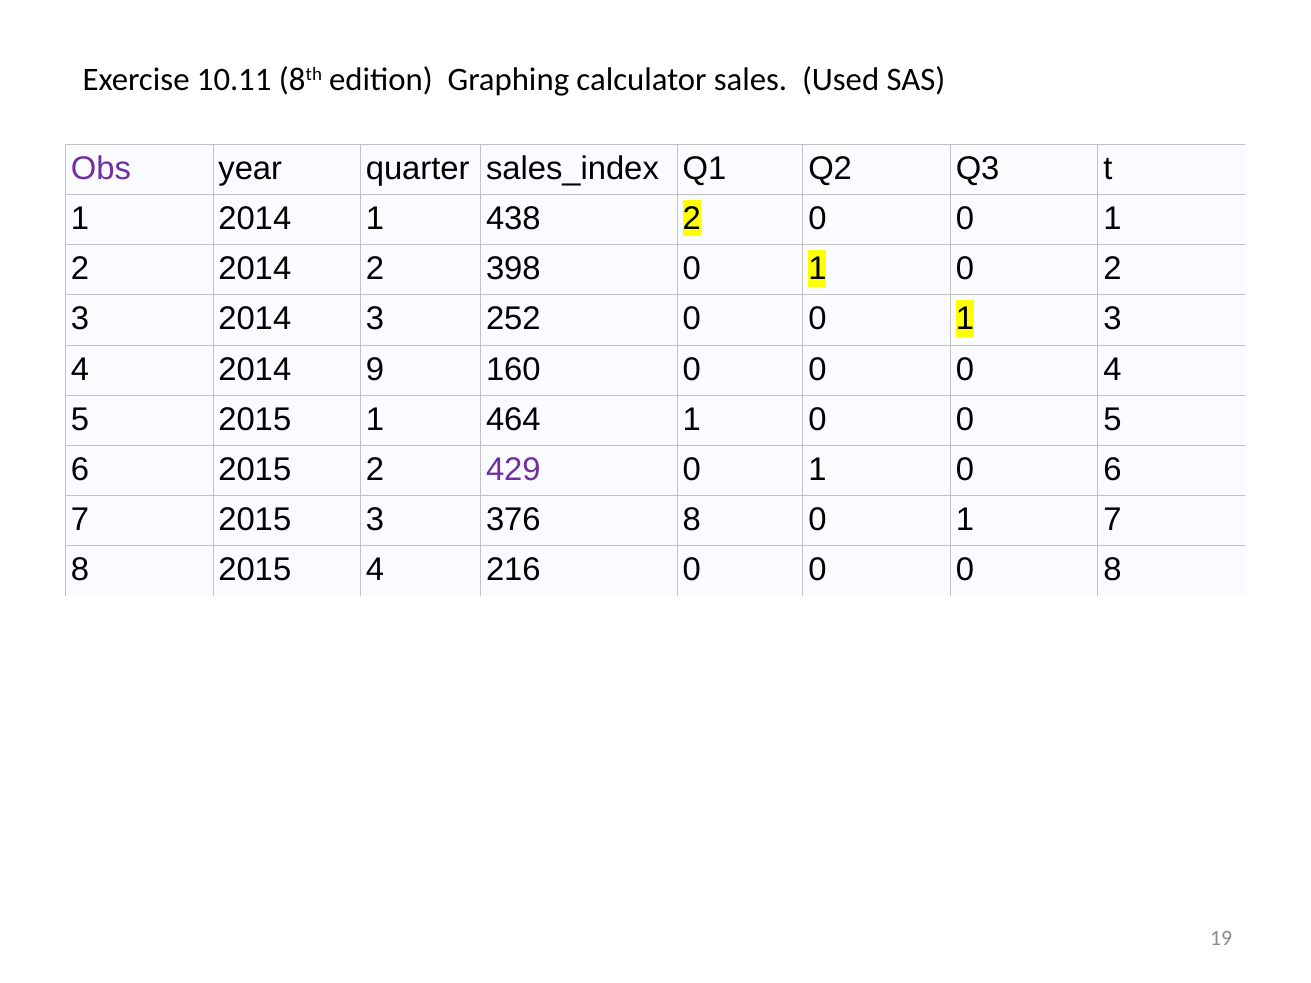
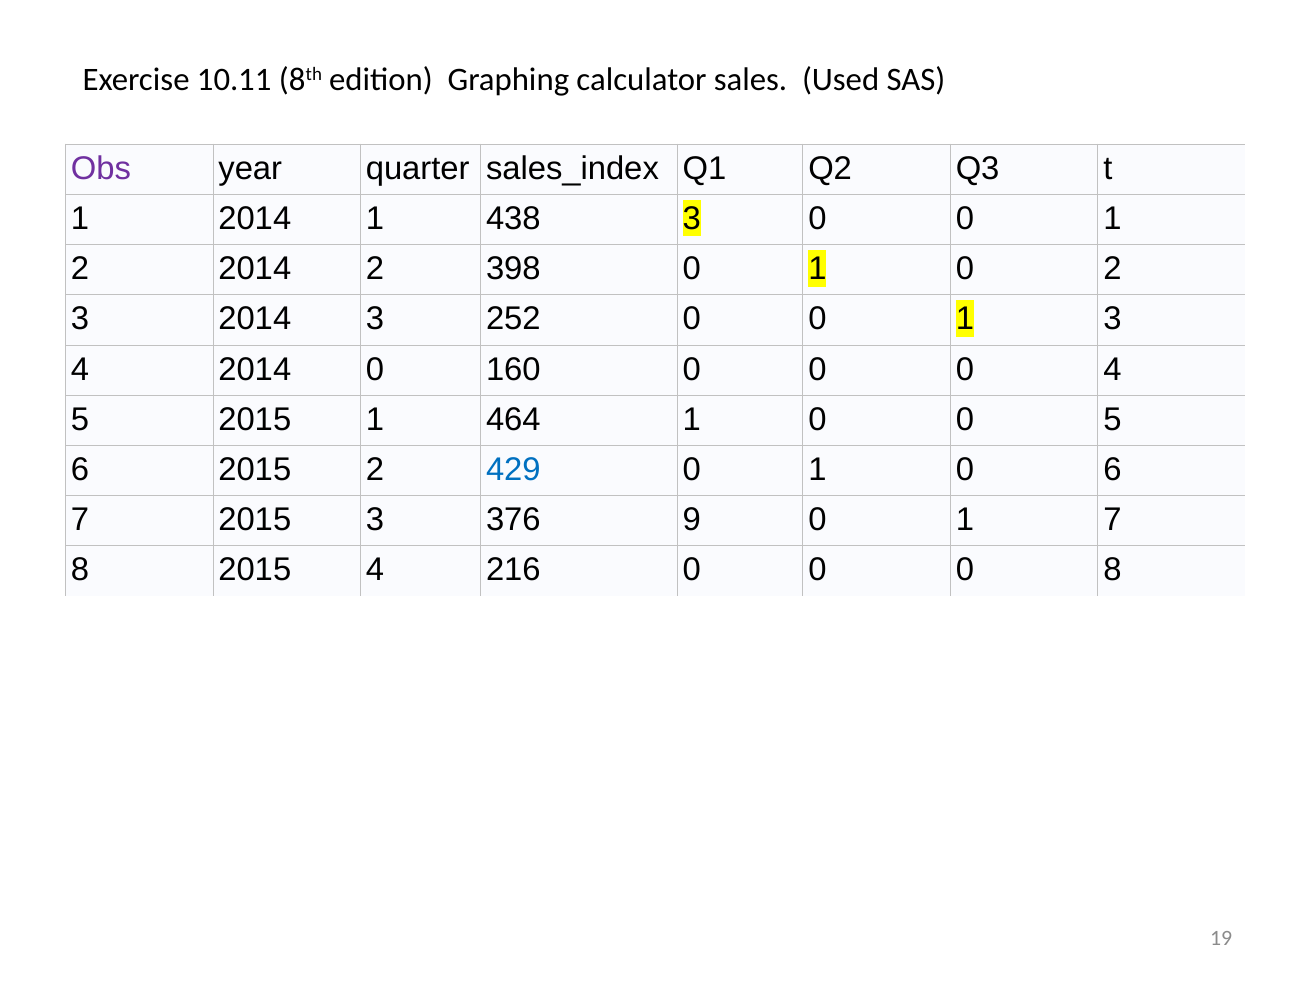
438 2: 2 -> 3 (692, 219)
2014 9: 9 -> 0 (375, 369)
429 colour: purple -> blue (513, 470)
376 8: 8 -> 9 (692, 520)
